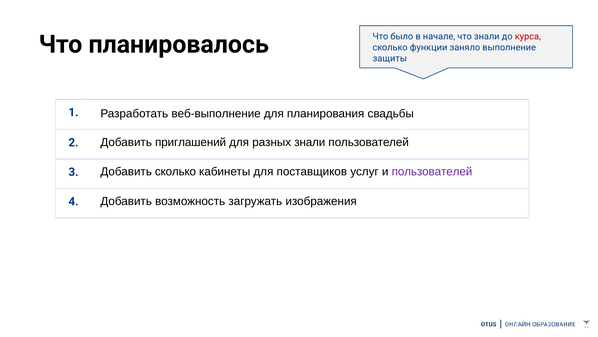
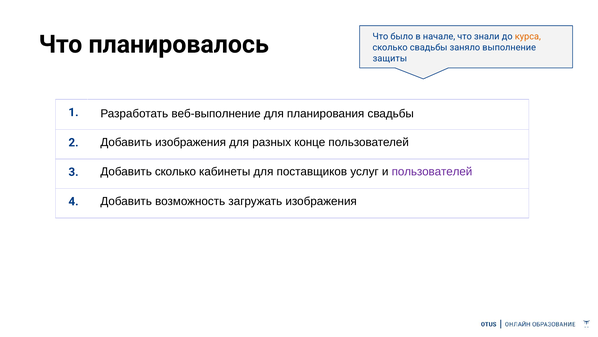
курса colour: red -> orange (528, 36)
сколько функции: функции -> свадьбы (429, 47)
Добавить приглашений: приглашений -> изображения (191, 142)
разных знали: знали -> конце (310, 142)
